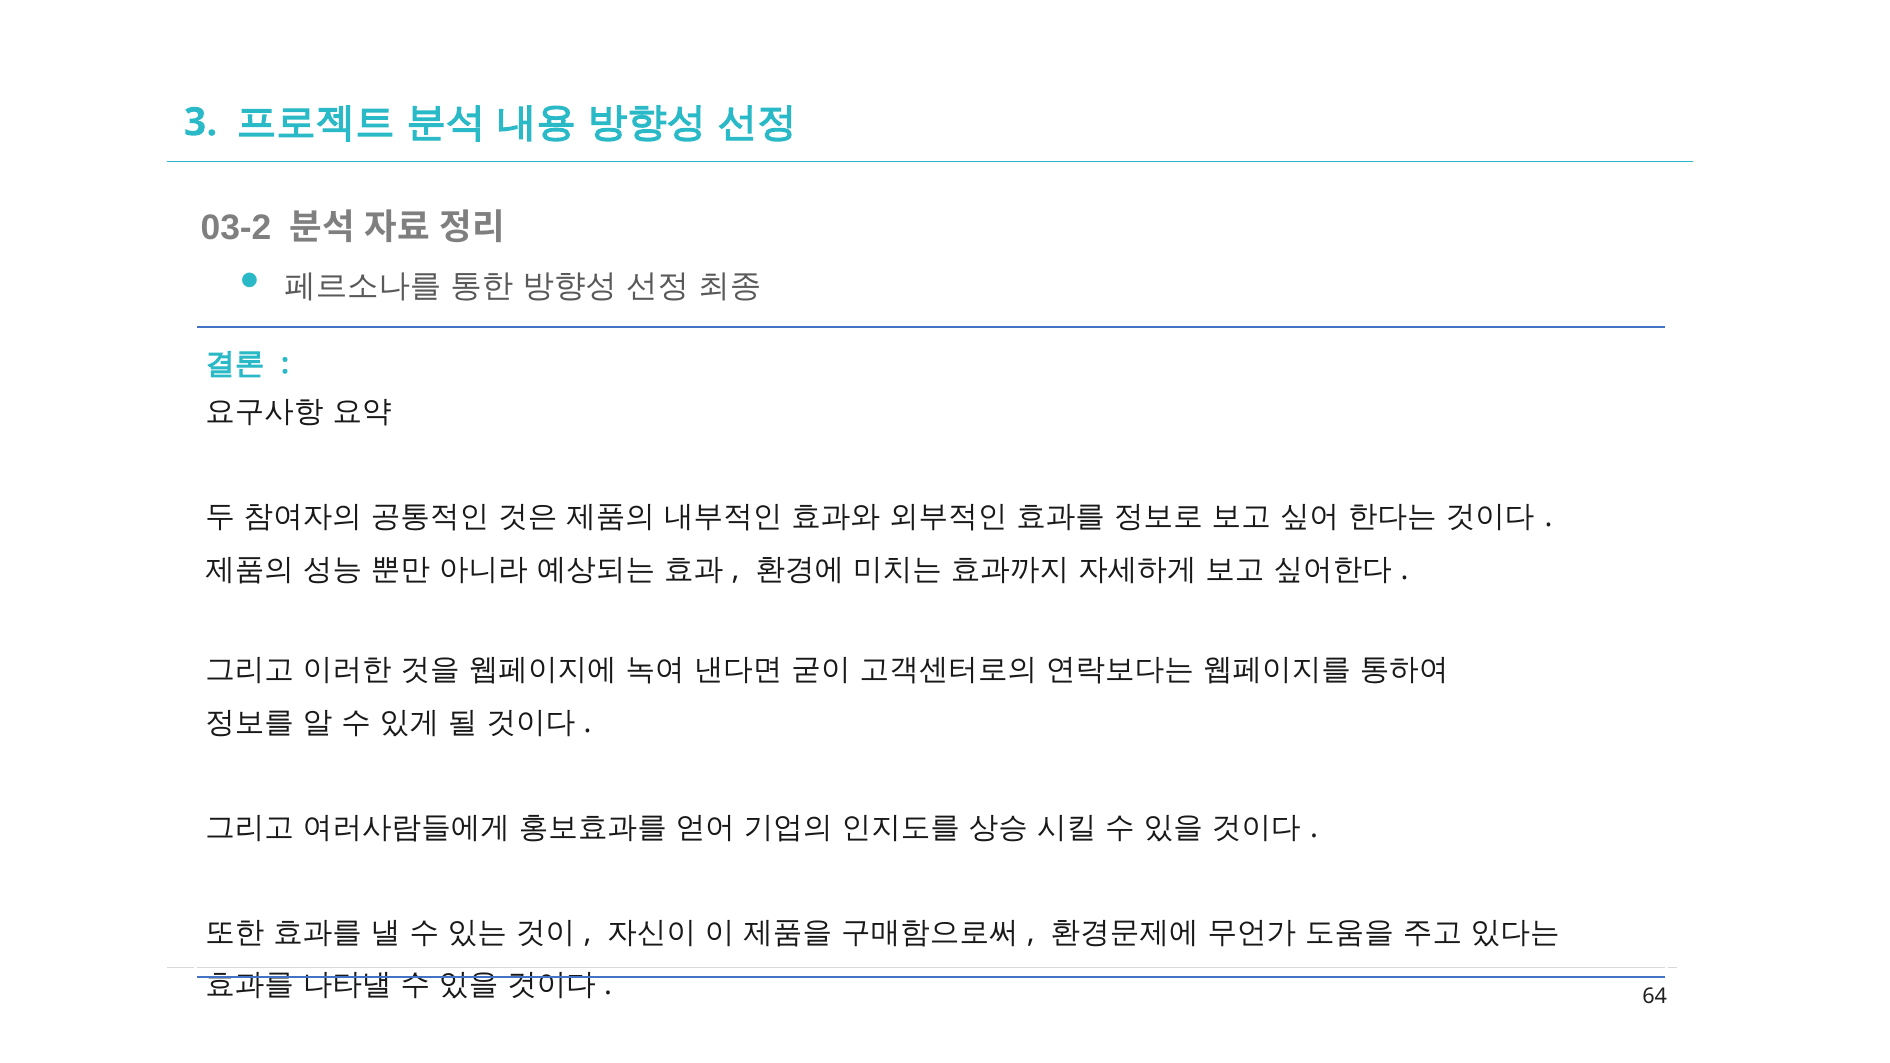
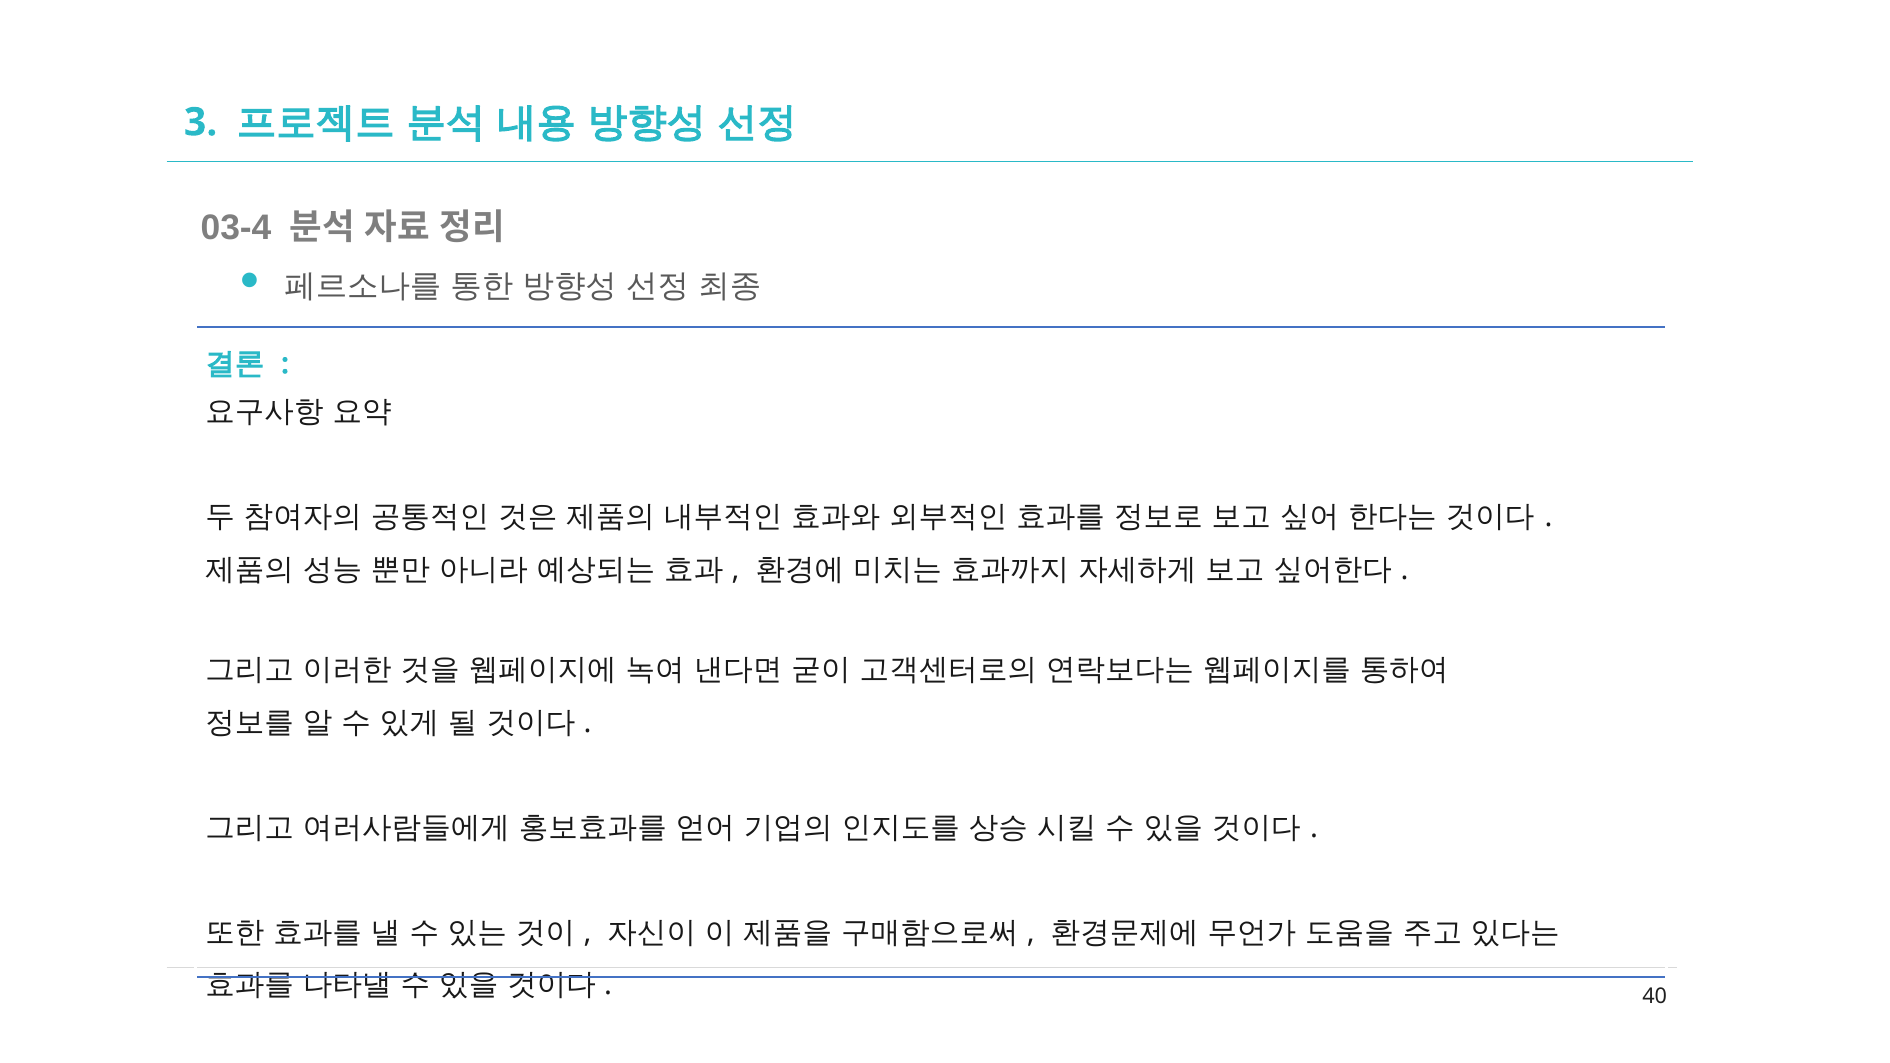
03-2: 03-2 -> 03-4 (236, 228)
64: 64 -> 40 (1655, 997)
